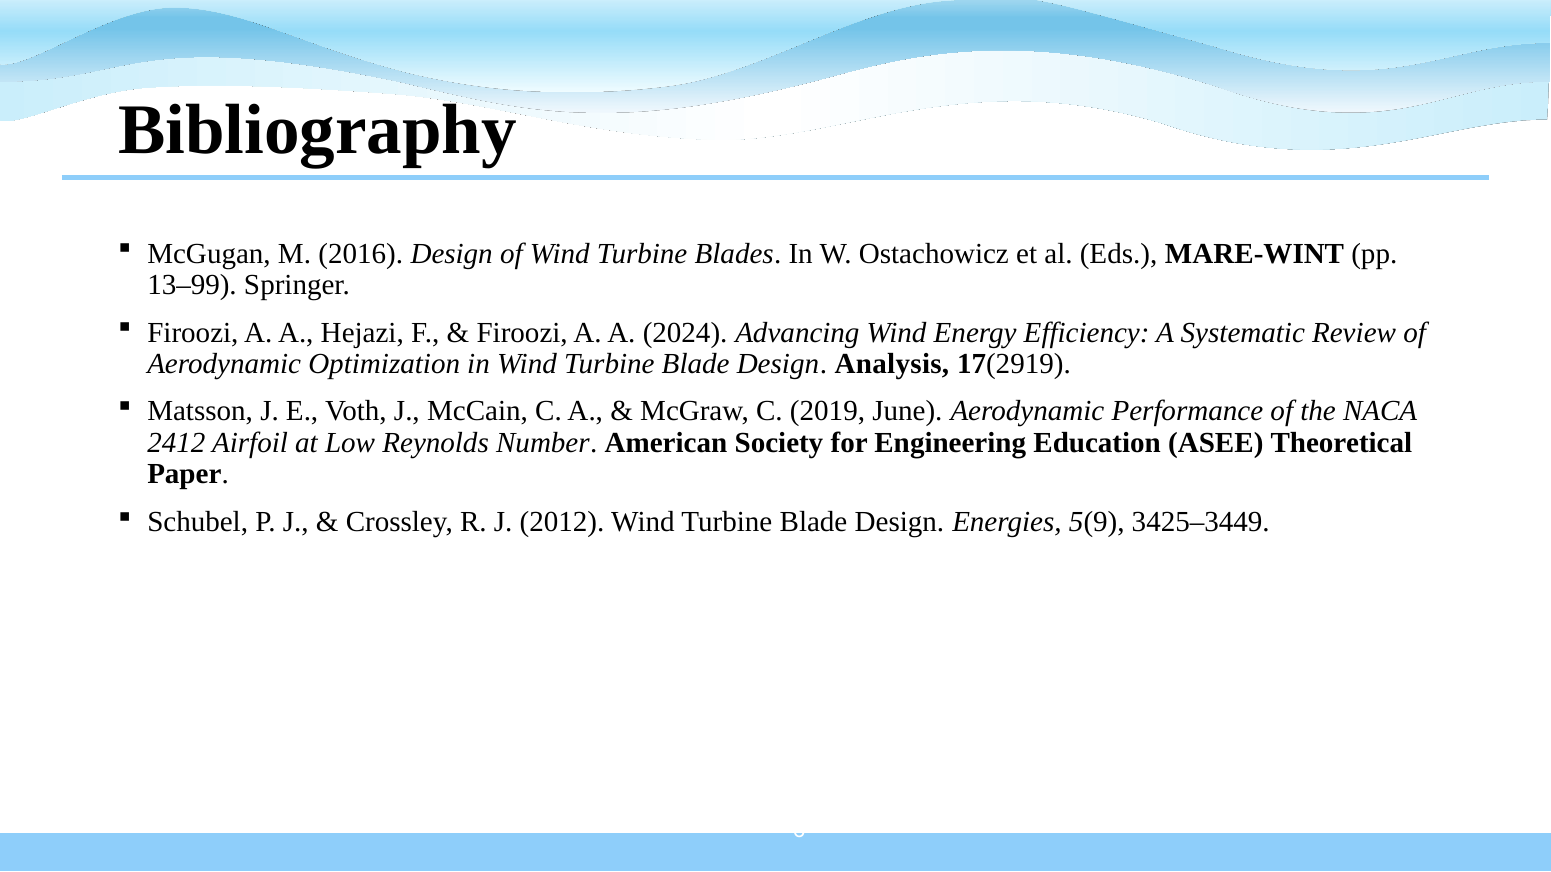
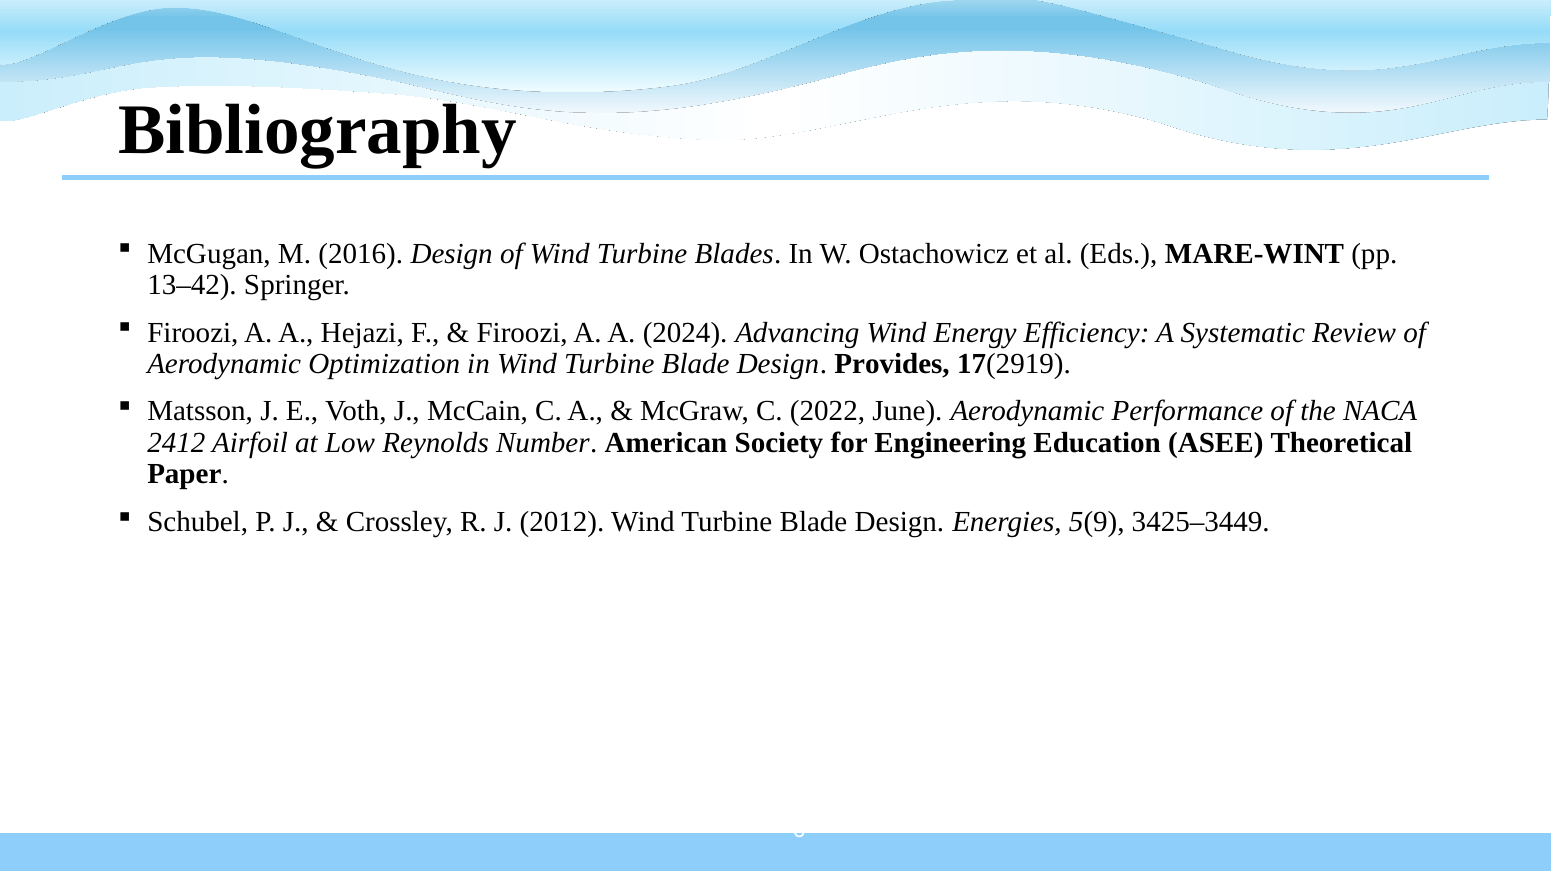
13–99: 13–99 -> 13–42 (192, 285)
Analysis: Analysis -> Provides (892, 364)
2019: 2019 -> 2022 (828, 412)
